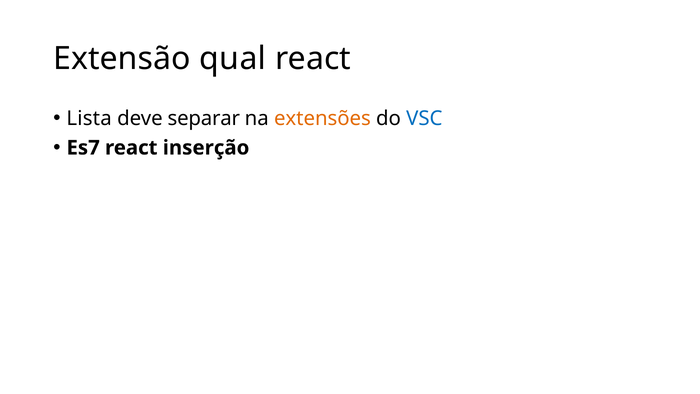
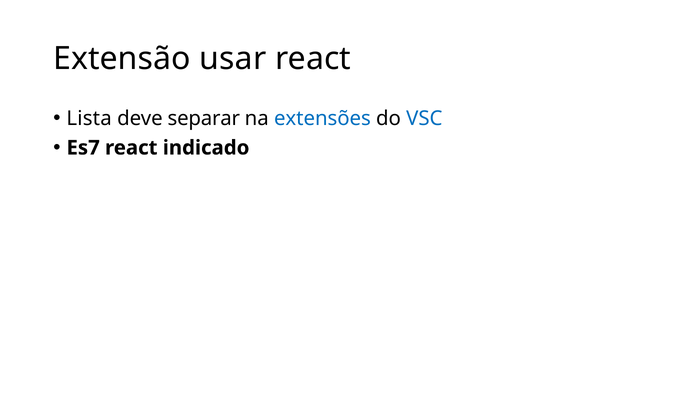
qual: qual -> usar (233, 59)
extensões colour: orange -> blue (322, 118)
inserção: inserção -> indicado (206, 148)
